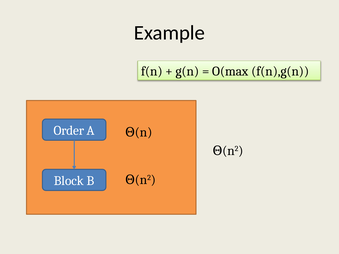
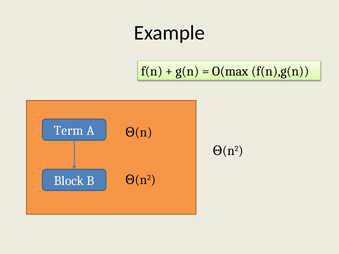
Order: Order -> Term (69, 131)
